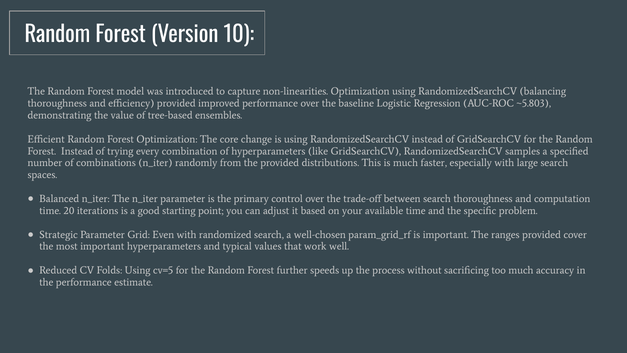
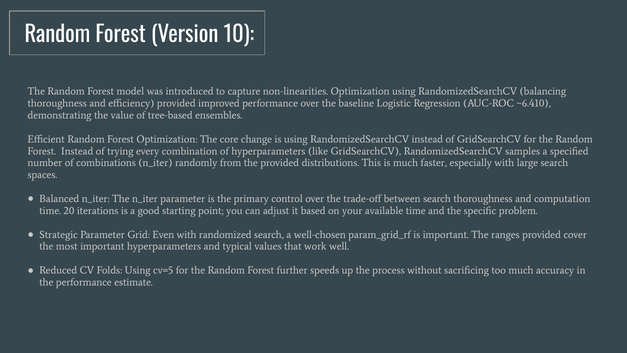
~5.803: ~5.803 -> ~6.410 (534, 103)
